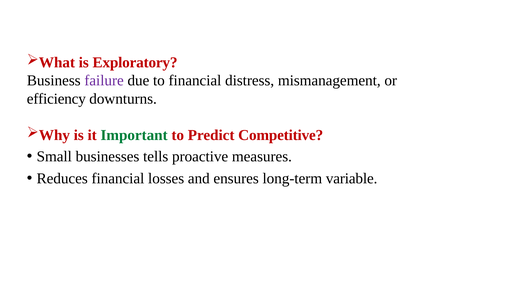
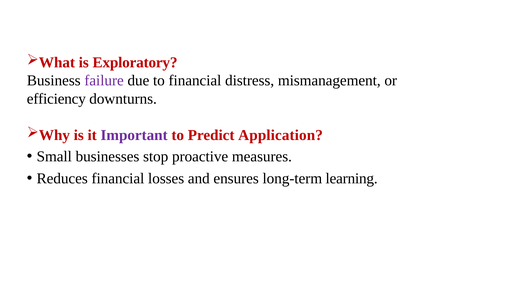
Important colour: green -> purple (134, 135)
Competitive: Competitive -> Application (281, 135)
tells: tells -> stop (156, 157)
variable: variable -> learning (352, 178)
